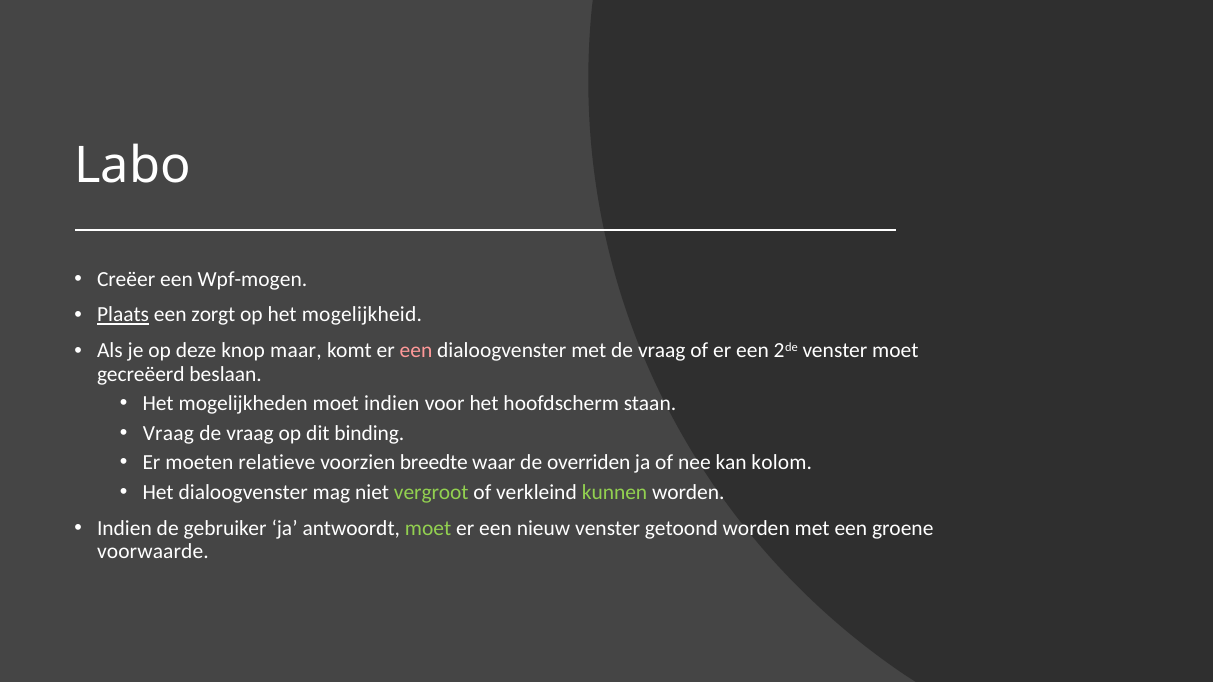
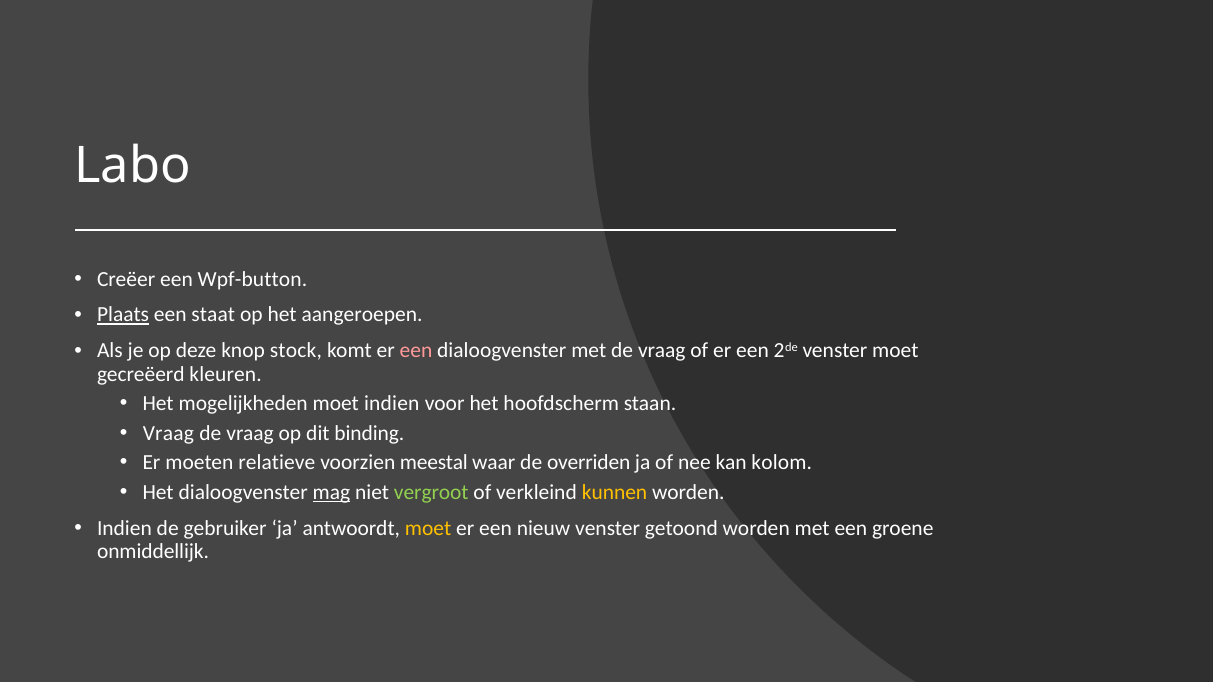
Wpf-mogen: Wpf-mogen -> Wpf-button (252, 279)
zorgt: zorgt -> staat (213, 315)
mogelijkheid: mogelijkheid -> aangeroepen (362, 315)
maar: maar -> stock (296, 351)
beslaan: beslaan -> kleuren (226, 374)
breedte: breedte -> meestal (434, 463)
mag underline: none -> present (331, 492)
kunnen colour: light green -> yellow (615, 492)
moet colour: light green -> yellow (428, 528)
voorwaarde: voorwaarde -> onmiddellijk (153, 552)
